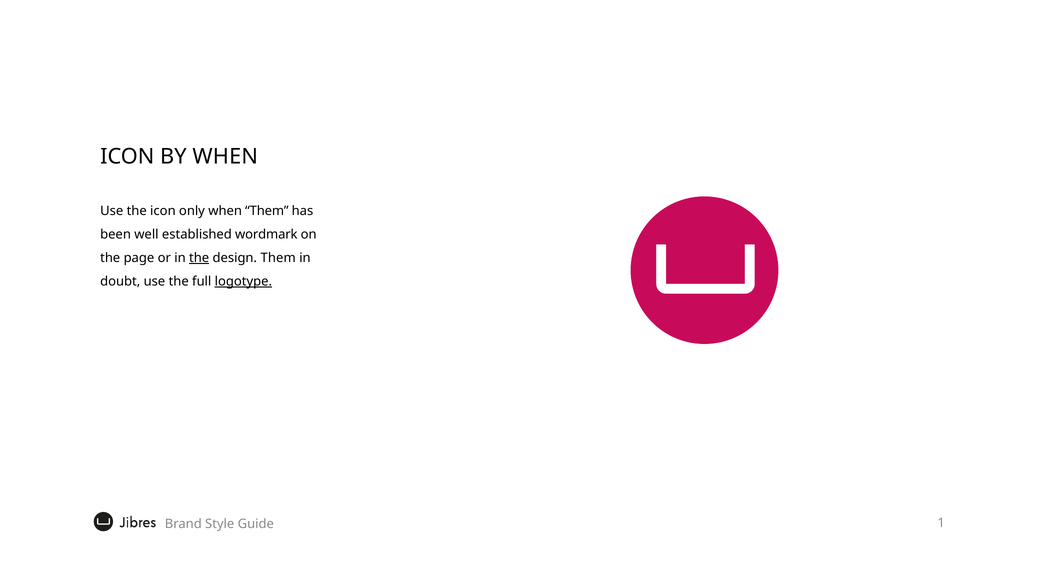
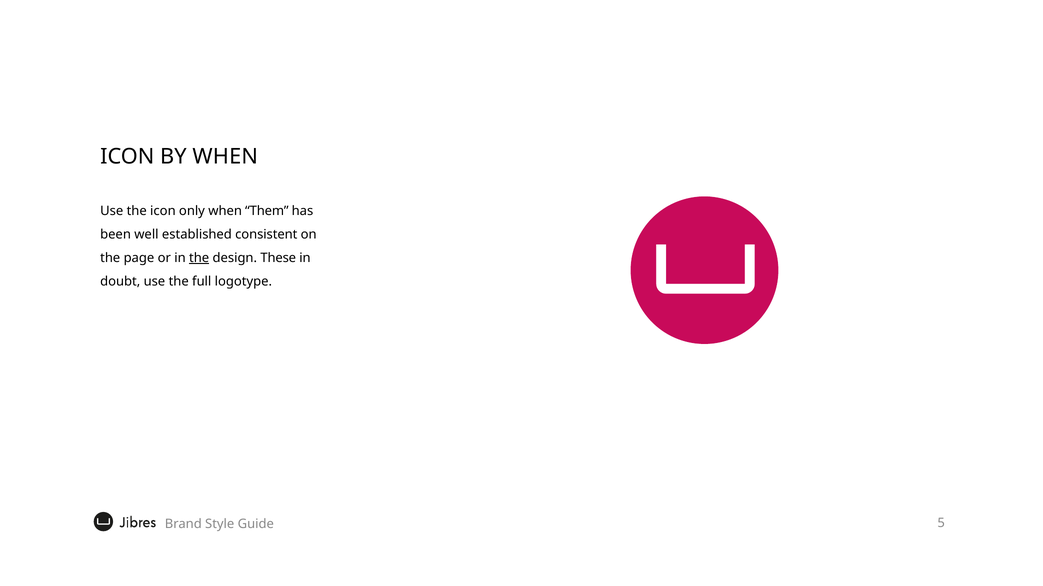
wordmark: wordmark -> consistent (266, 235)
design Them: Them -> These (278, 258)
logotype underline: present -> none (243, 282)
1: 1 -> 5 (941, 523)
